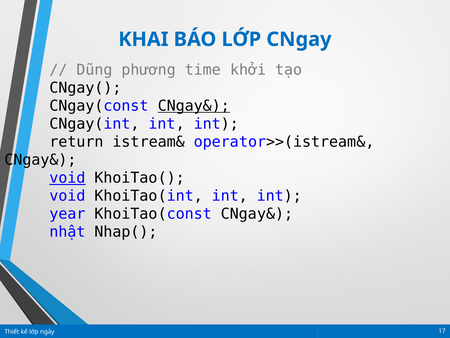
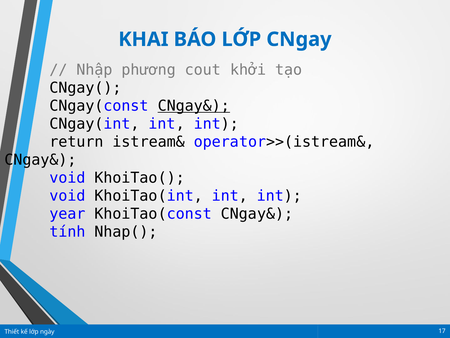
Dũng: Dũng -> Nhập (95, 70)
time: time -> cout (203, 70)
void underline: present -> none (67, 178)
nhật: nhật -> tính (67, 232)
